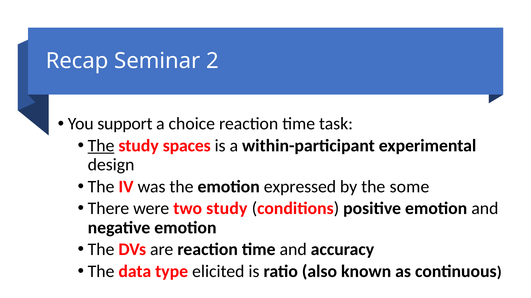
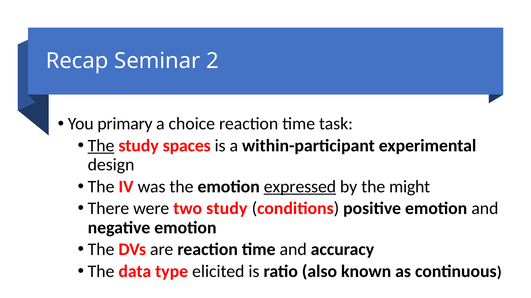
support: support -> primary (125, 124)
expressed underline: none -> present (300, 187)
some: some -> might (410, 187)
